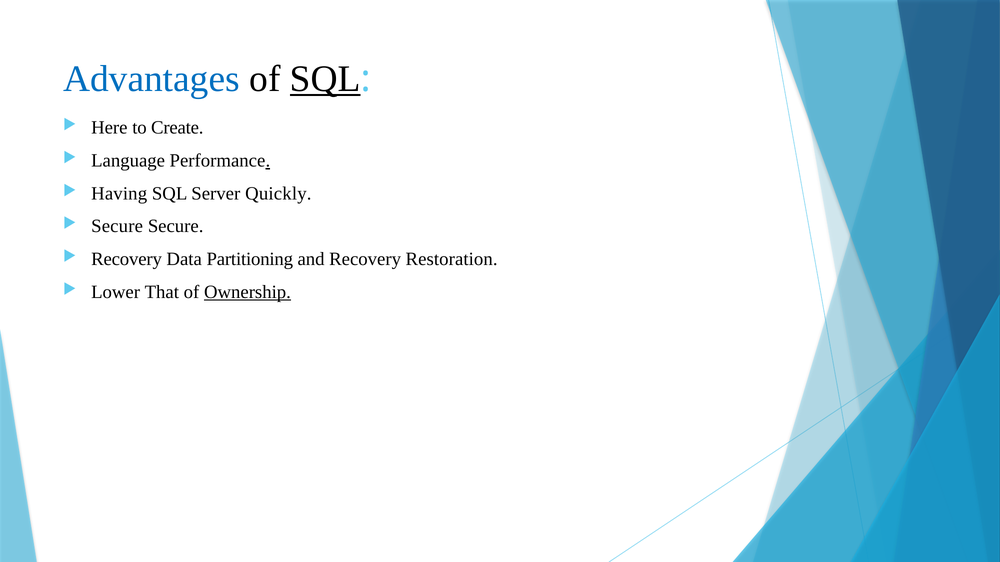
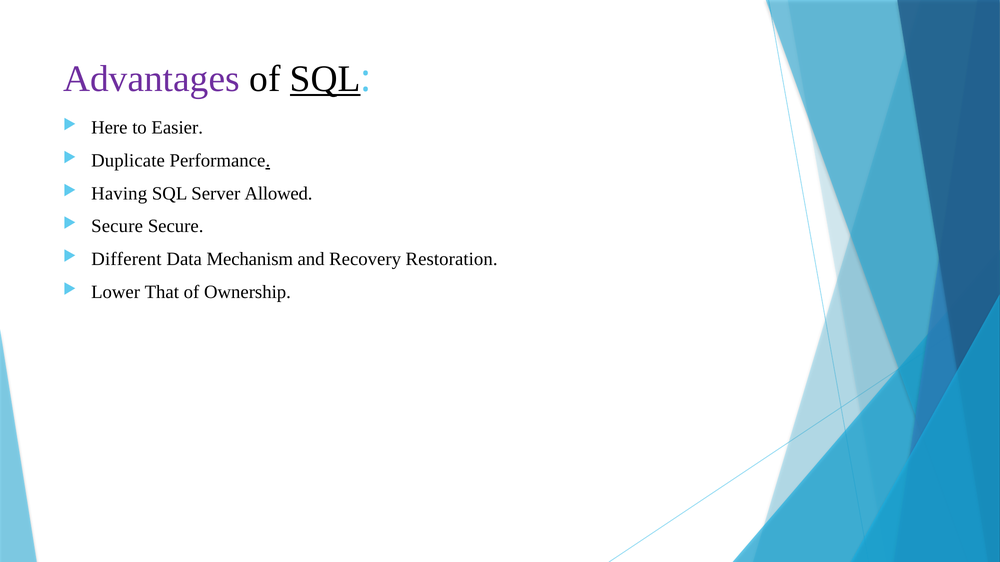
Advantages colour: blue -> purple (151, 79)
Create: Create -> Easier (177, 128)
Language: Language -> Duplicate (128, 161)
Quickly: Quickly -> Allowed (279, 194)
Recovery: Recovery -> Different (126, 259)
Partitioning: Partitioning -> Mechanism (250, 259)
Ownership underline: present -> none (247, 292)
